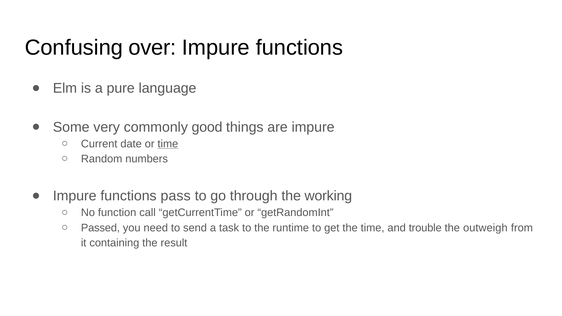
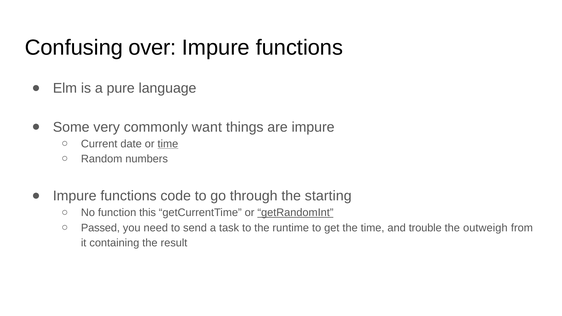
good: good -> want (207, 127)
pass: pass -> code (176, 196)
working: working -> starting (328, 196)
call: call -> this (148, 213)
getRandomInt underline: none -> present (295, 213)
